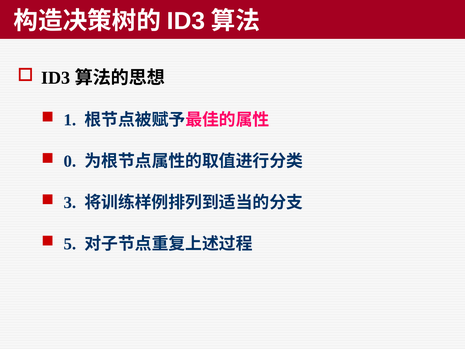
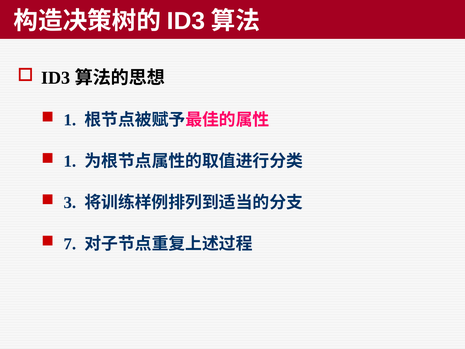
0: 0 -> 1 (70, 161)
5: 5 -> 7 (70, 244)
